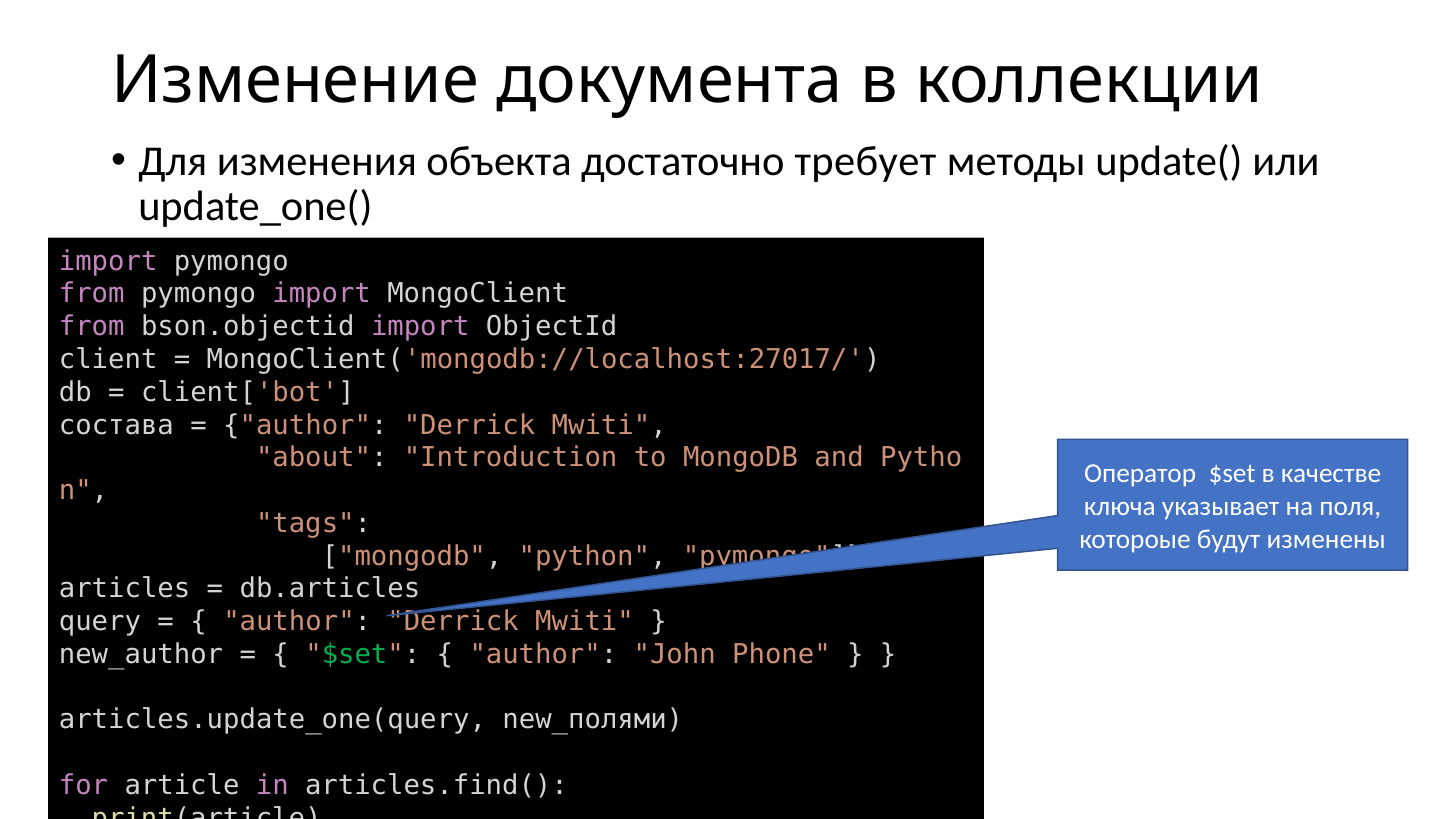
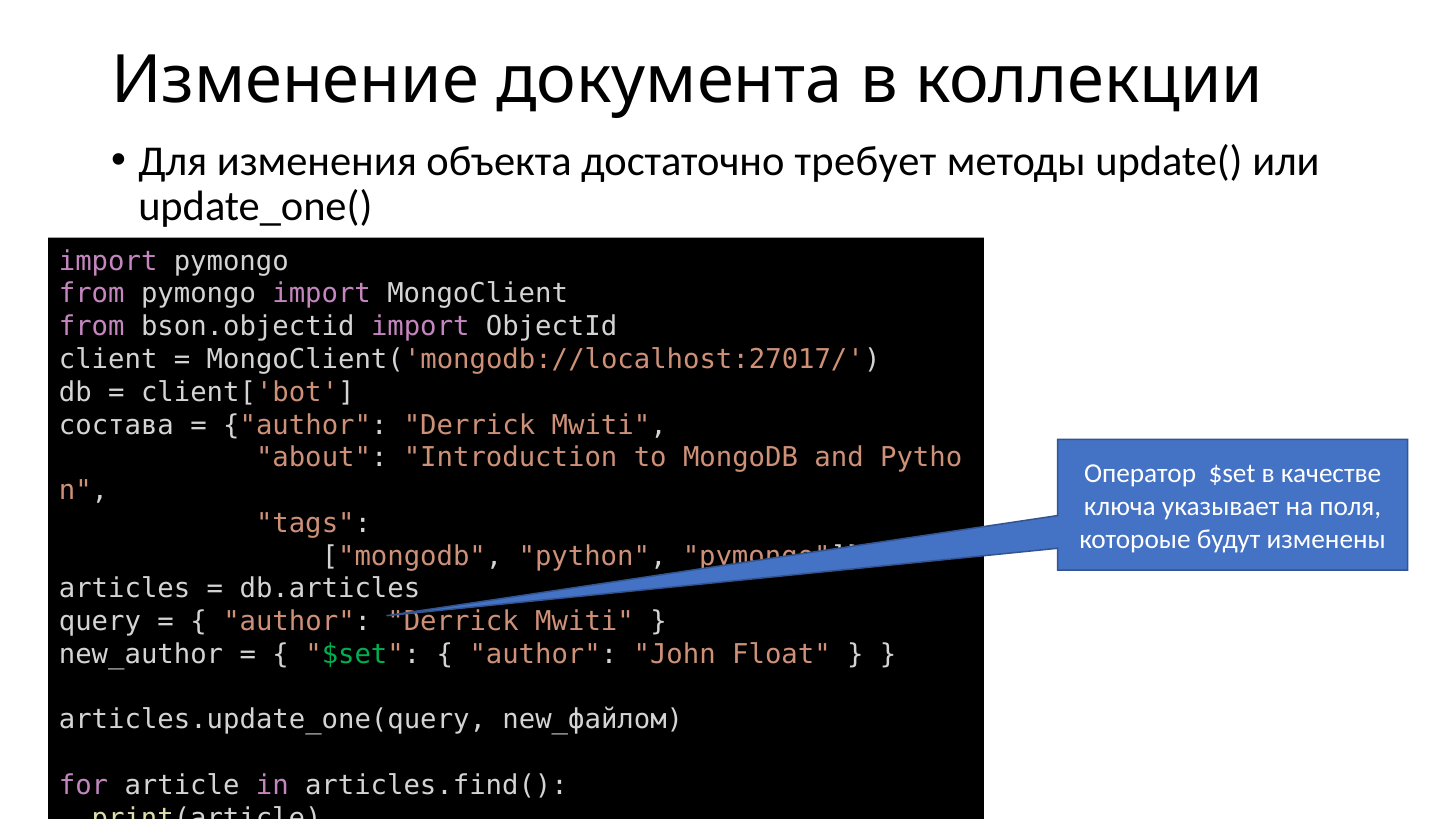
Phone: Phone -> Float (781, 654)
new_полями: new_полями -> new_файлом (593, 720)
